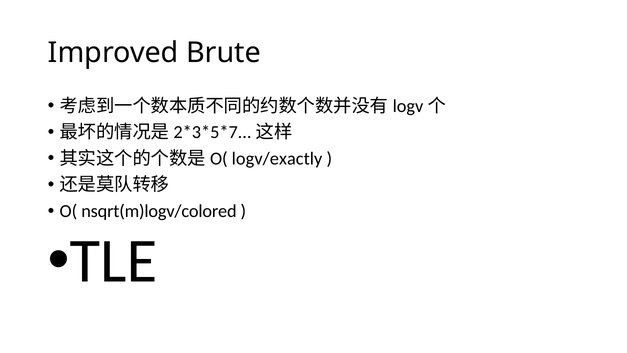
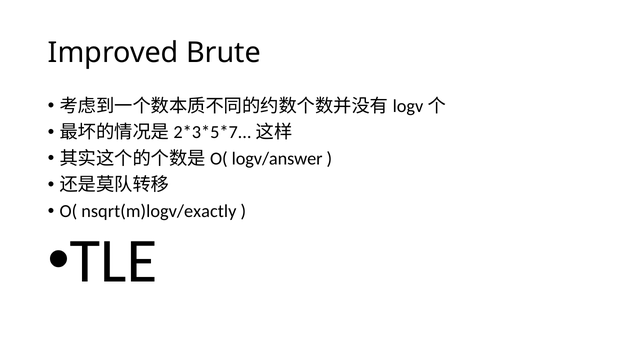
logv/exactly: logv/exactly -> logv/answer (277, 158)
nsqrt(m)logv/colored: nsqrt(m)logv/colored -> nsqrt(m)logv/exactly (159, 211)
